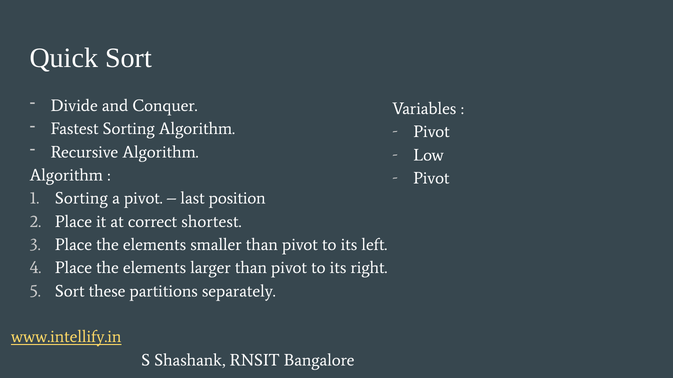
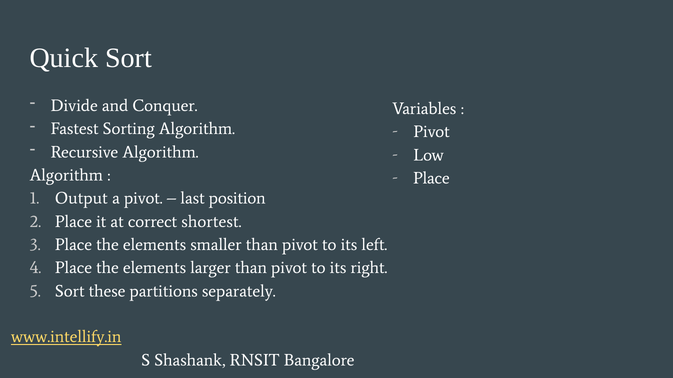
Pivot: Pivot -> Place (431, 178)
Sorting: Sorting -> Output (81, 199)
